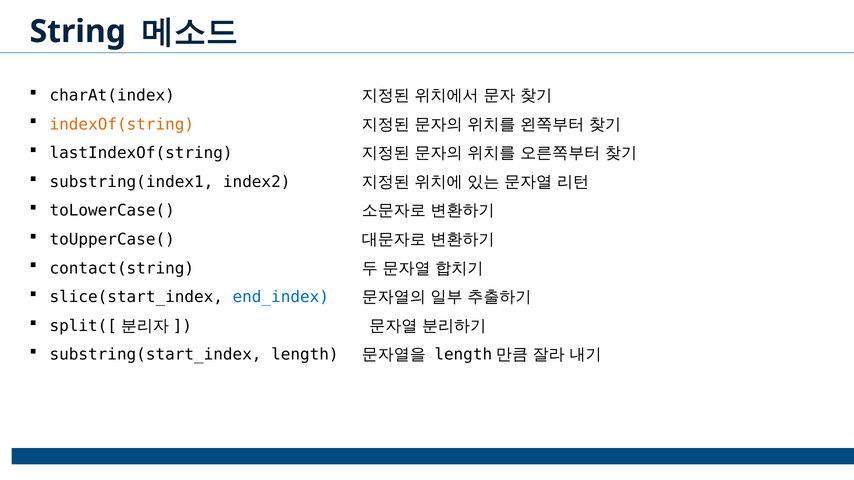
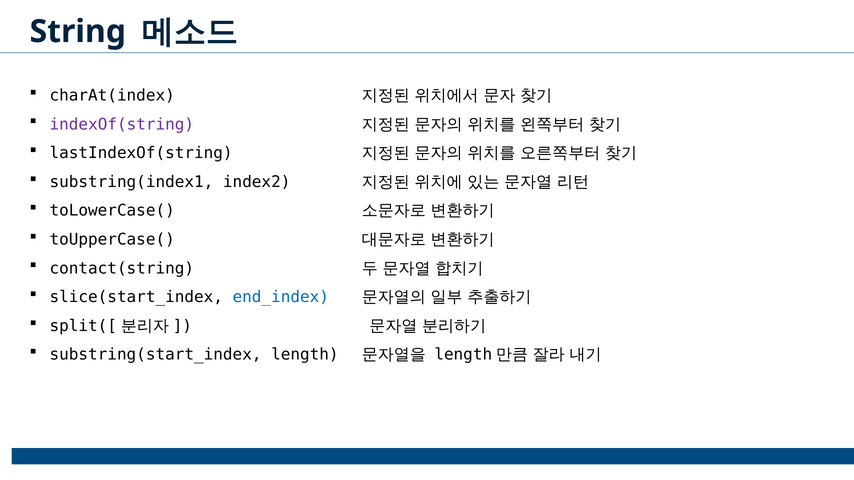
indexOf(string colour: orange -> purple (122, 124)
